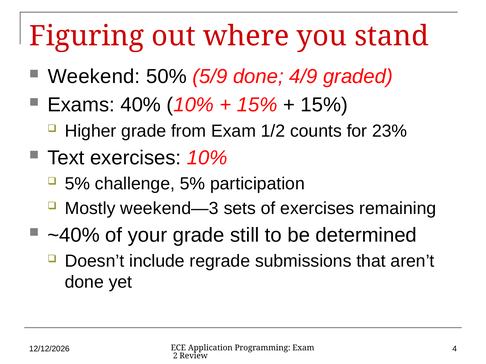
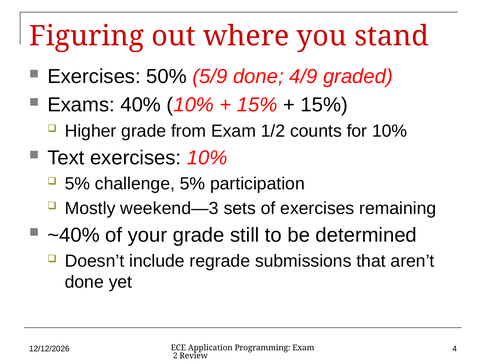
Weekend: Weekend -> Exercises (94, 77)
for 23%: 23% -> 10% (390, 131)
